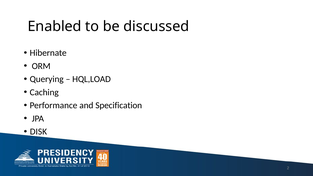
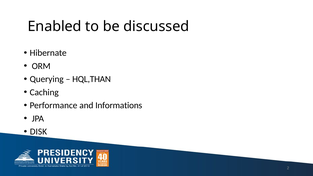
HQL,LOAD: HQL,LOAD -> HQL,THAN (92, 79)
Specification: Specification -> Informations (119, 105)
